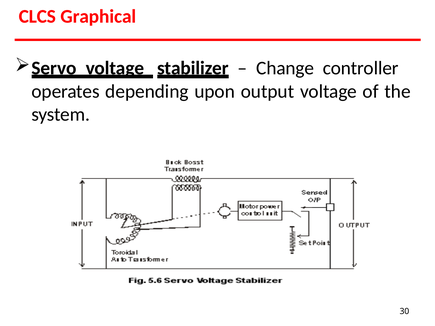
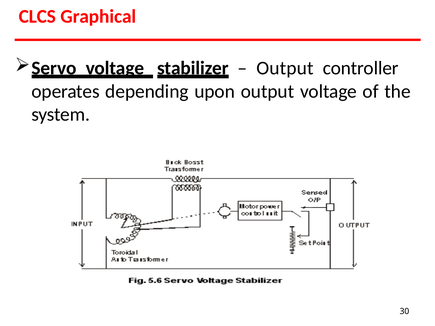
Change: Change -> Output (285, 68)
